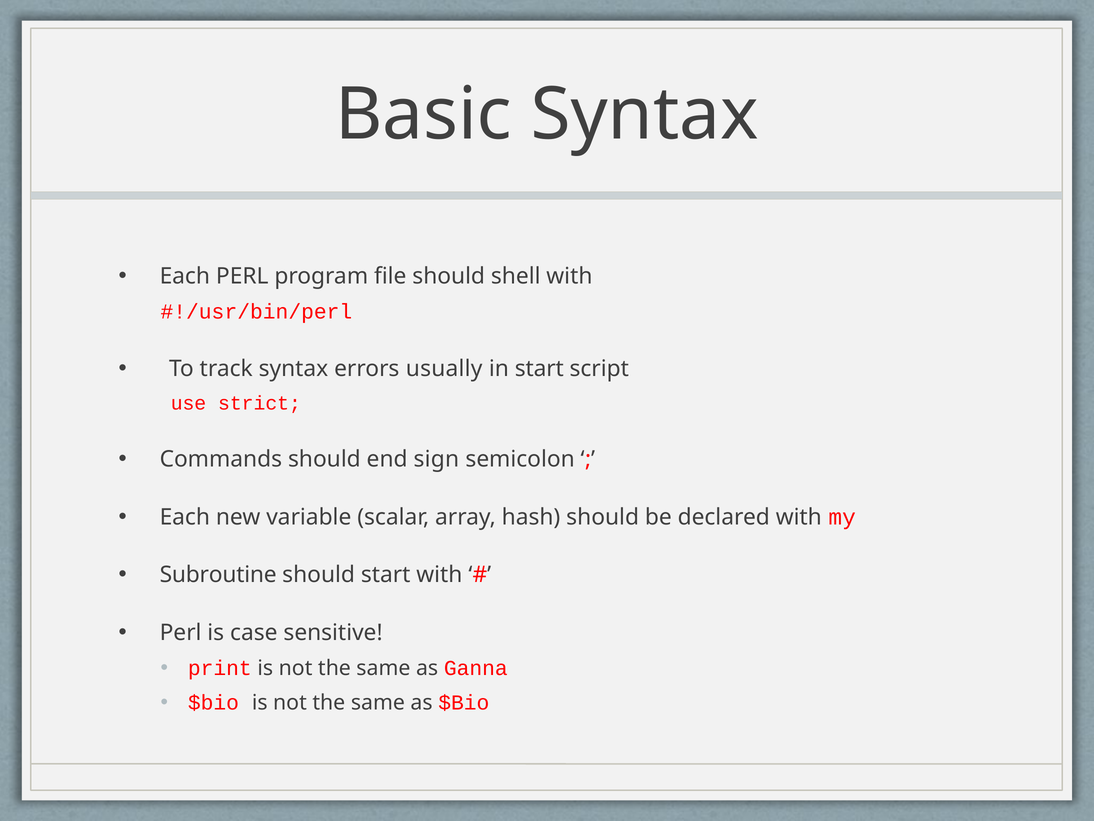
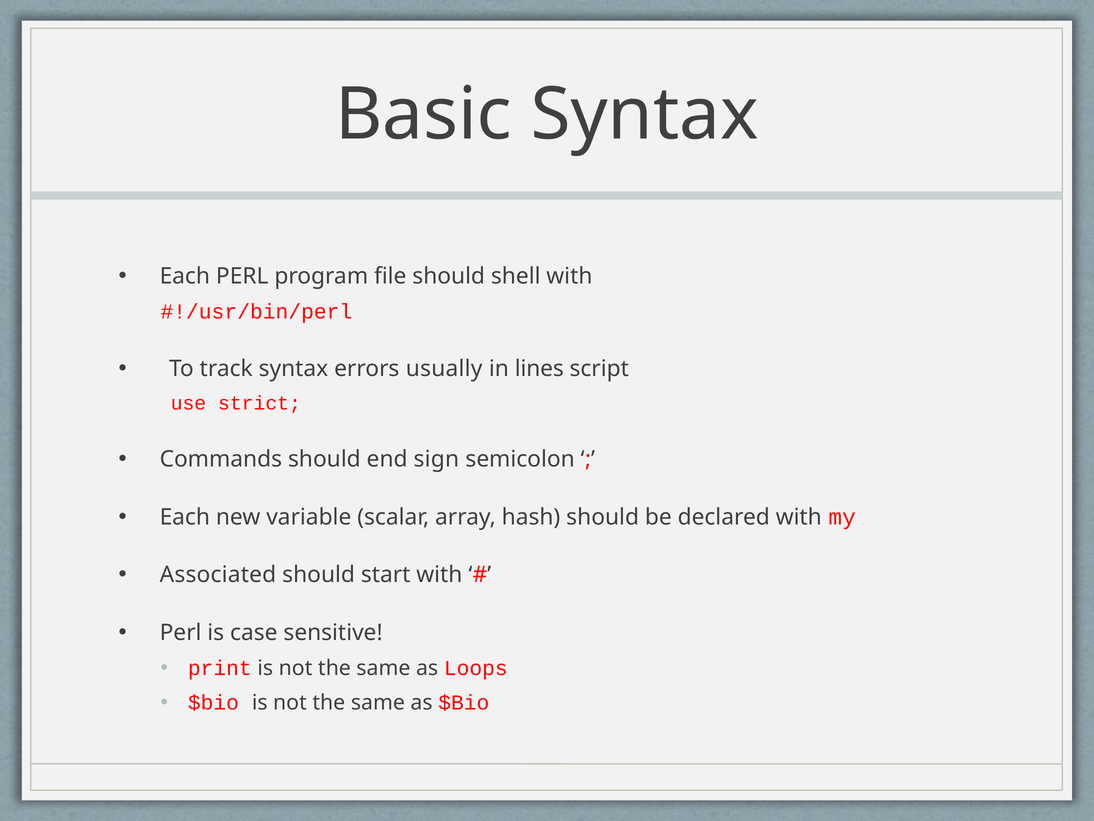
in start: start -> lines (539, 368)
Subroutine: Subroutine -> Associated (218, 575)
Ganna: Ganna -> Loops (476, 668)
